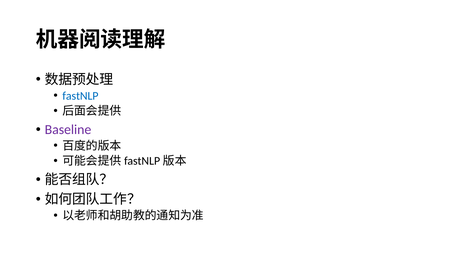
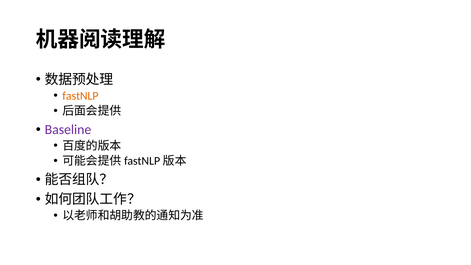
fastNLP colour: blue -> orange (80, 96)
